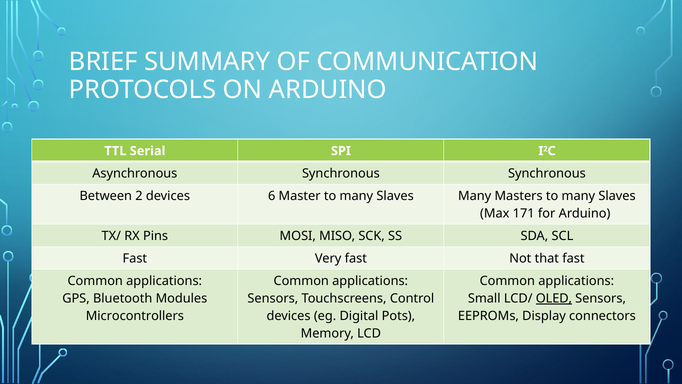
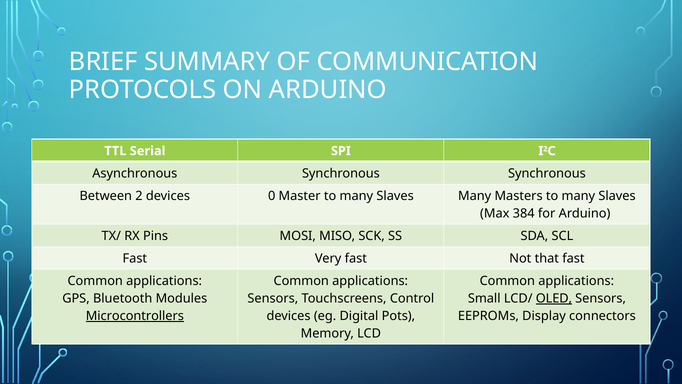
6: 6 -> 0 (272, 196)
171: 171 -> 384 (524, 213)
Microcontrollers underline: none -> present (135, 316)
